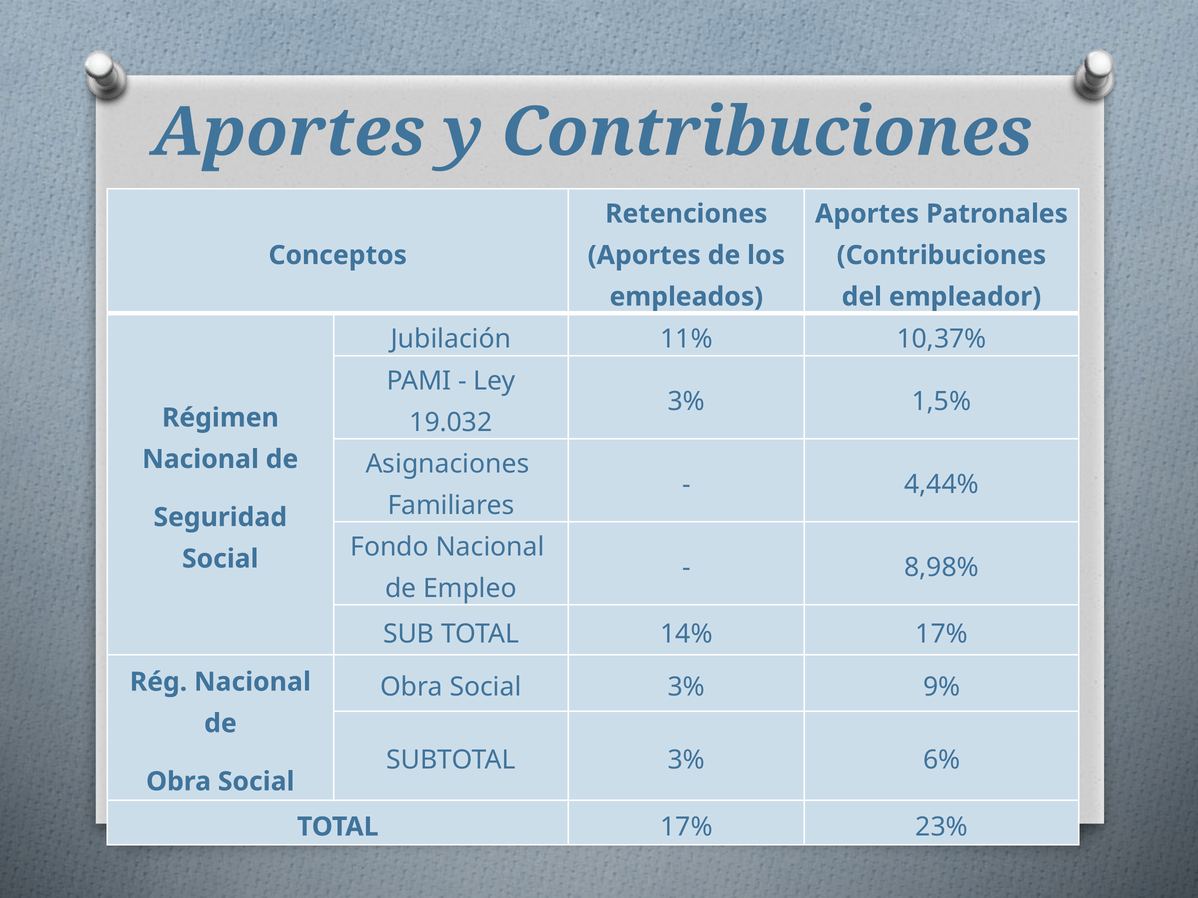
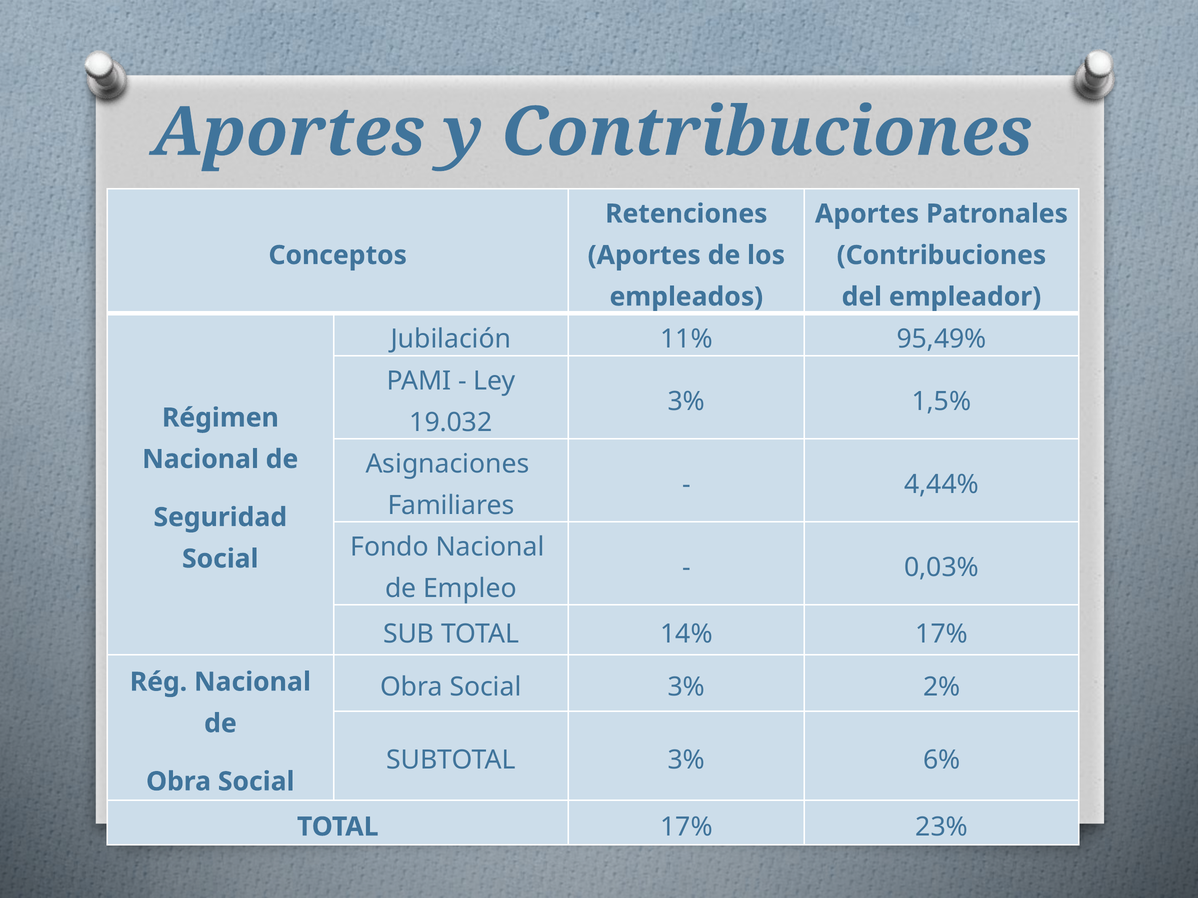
10,37%: 10,37% -> 95,49% (942, 339)
8,98%: 8,98% -> 0,03% (942, 568)
9%: 9% -> 2% (942, 688)
